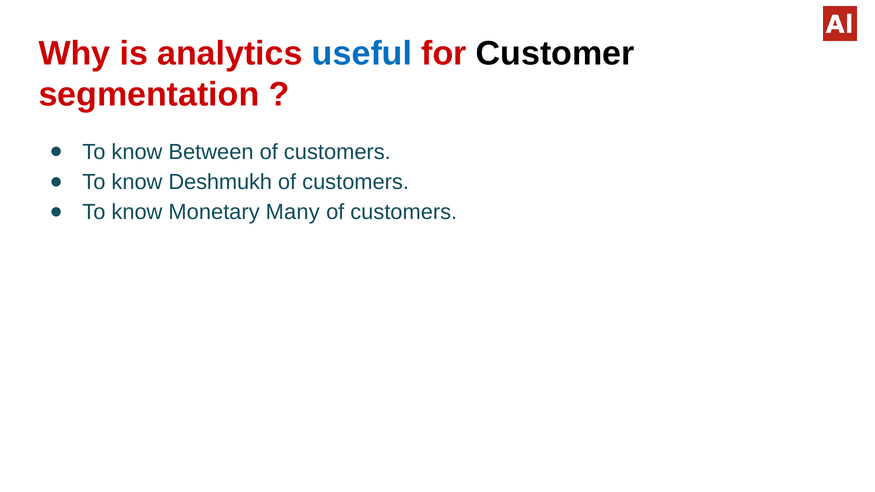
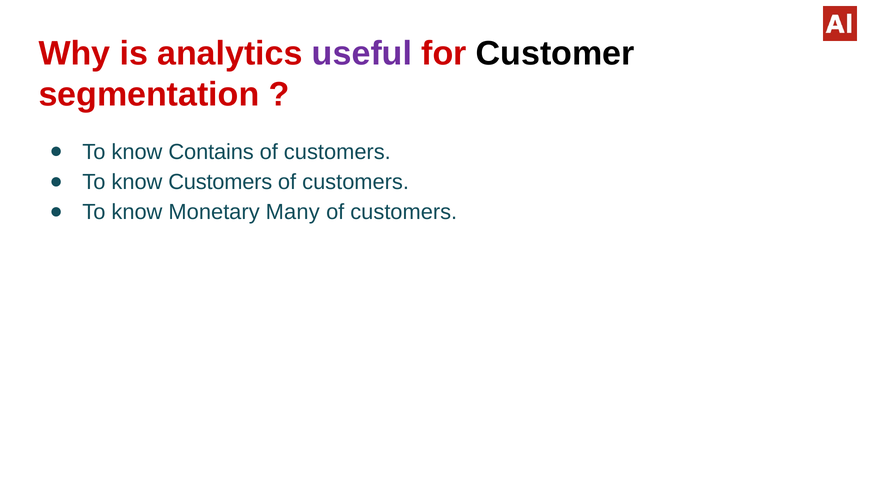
useful colour: blue -> purple (362, 54)
Between: Between -> Contains (211, 152)
know Deshmukh: Deshmukh -> Customers (220, 182)
